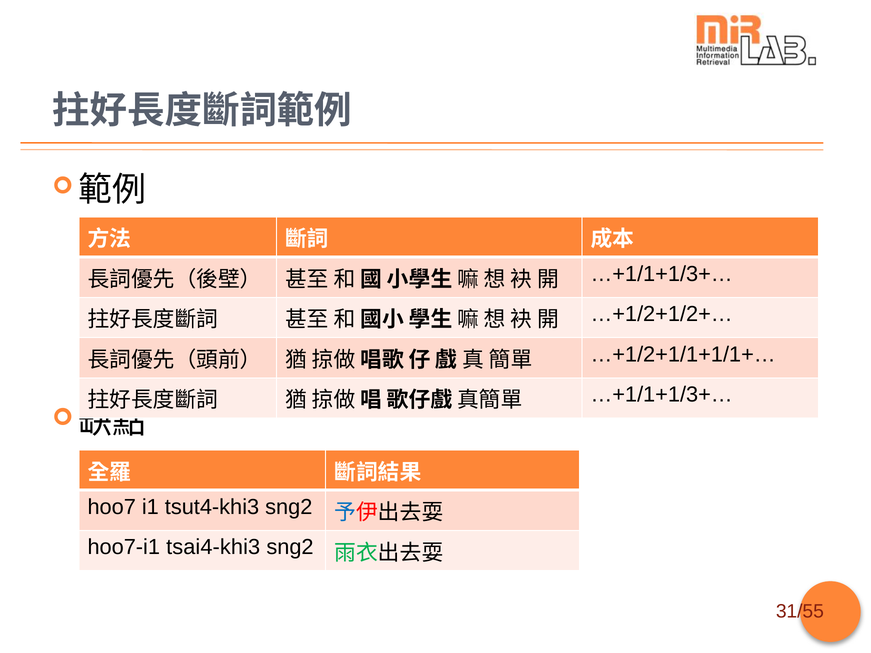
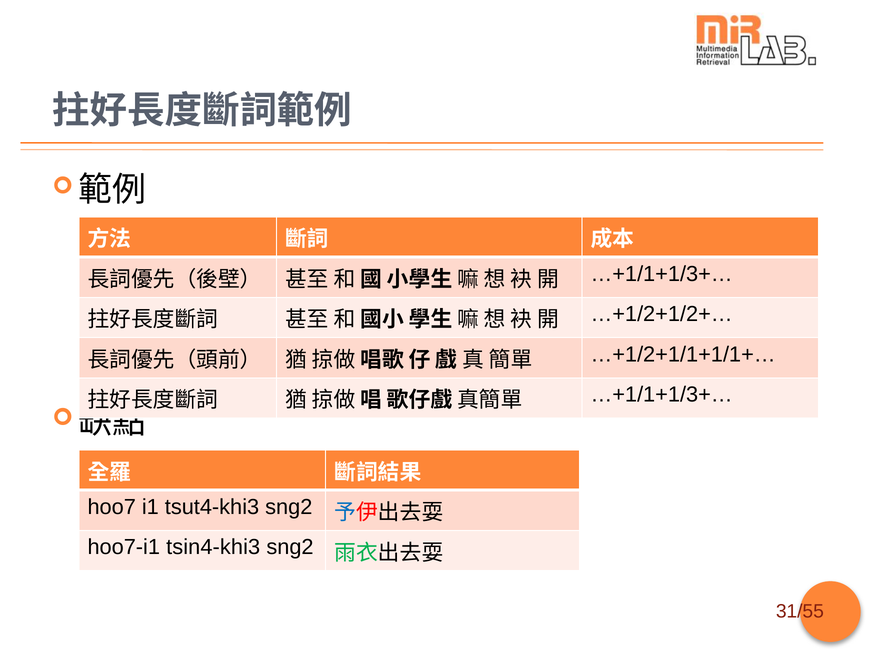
tsai4-khi3: tsai4-khi3 -> tsin4-khi3 (213, 548)
